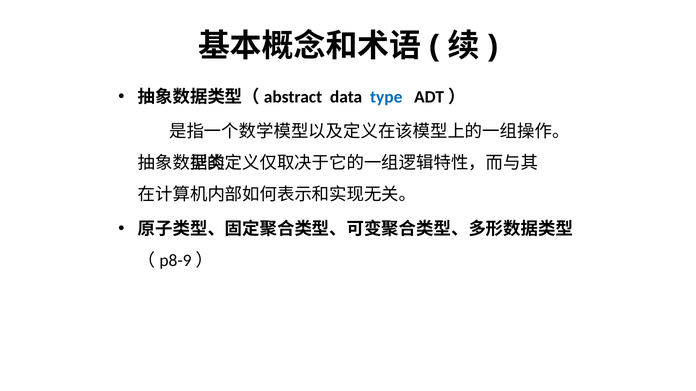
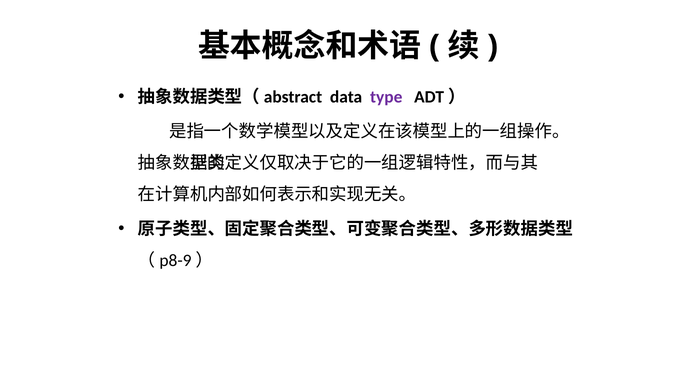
type colour: blue -> purple (386, 97)
